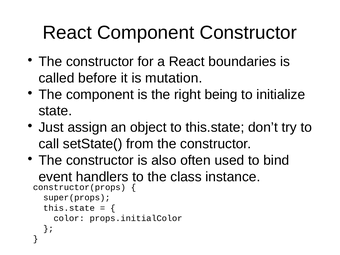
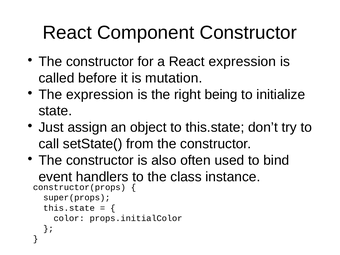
React boundaries: boundaries -> expression (242, 62)
The component: component -> expression (100, 95)
